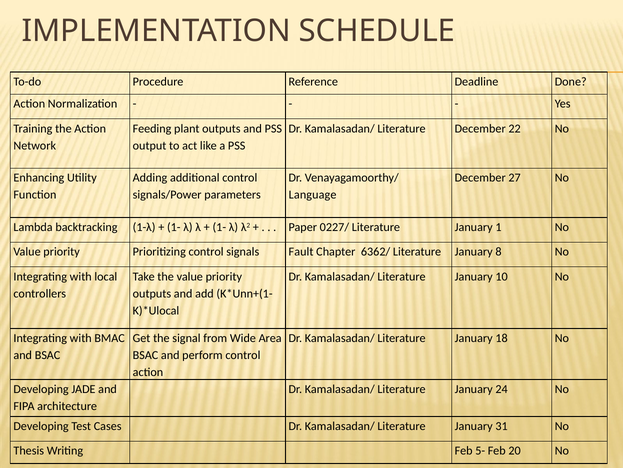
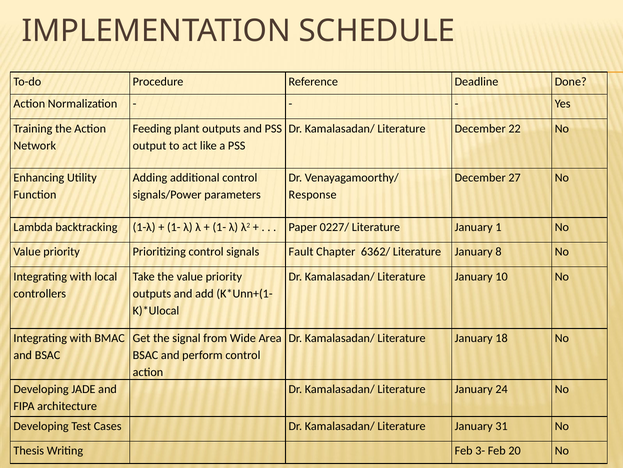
Language: Language -> Response (313, 195)
5-: 5- -> 3- (480, 450)
